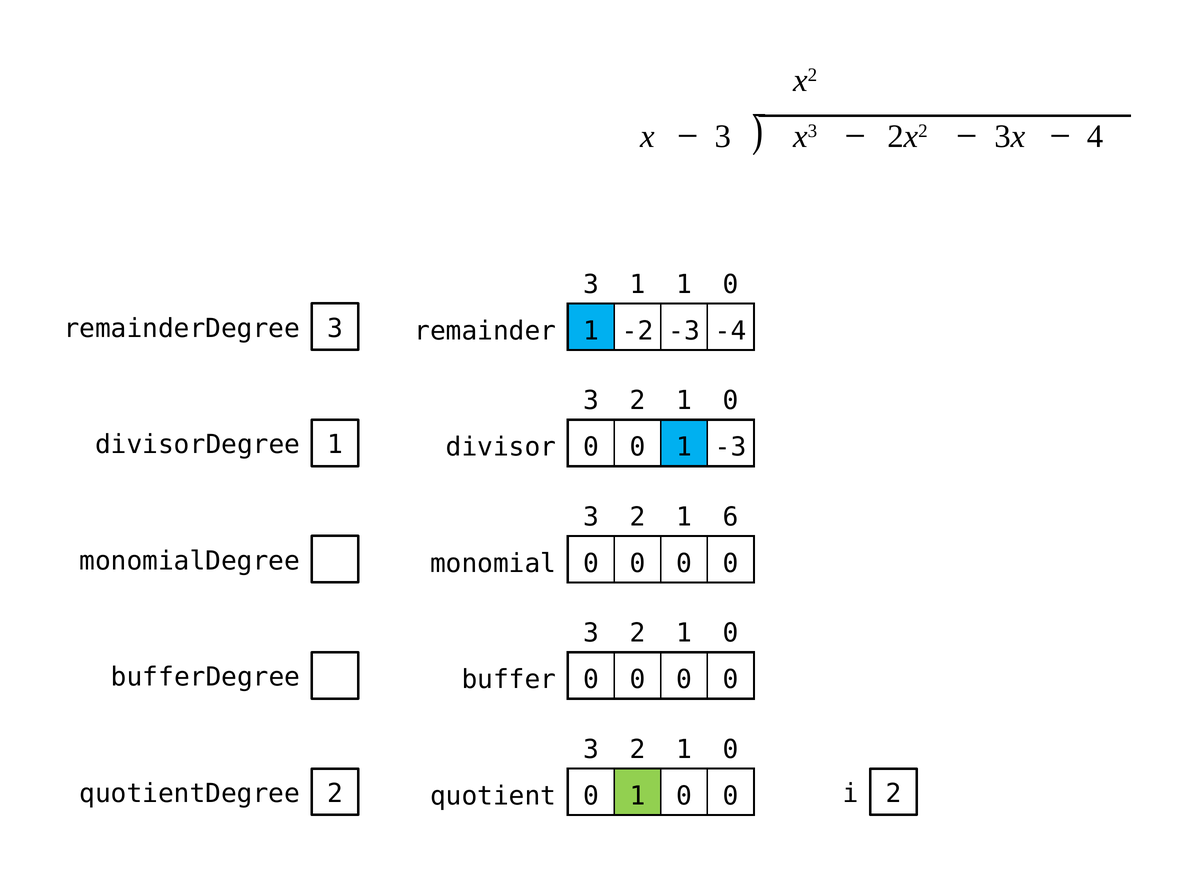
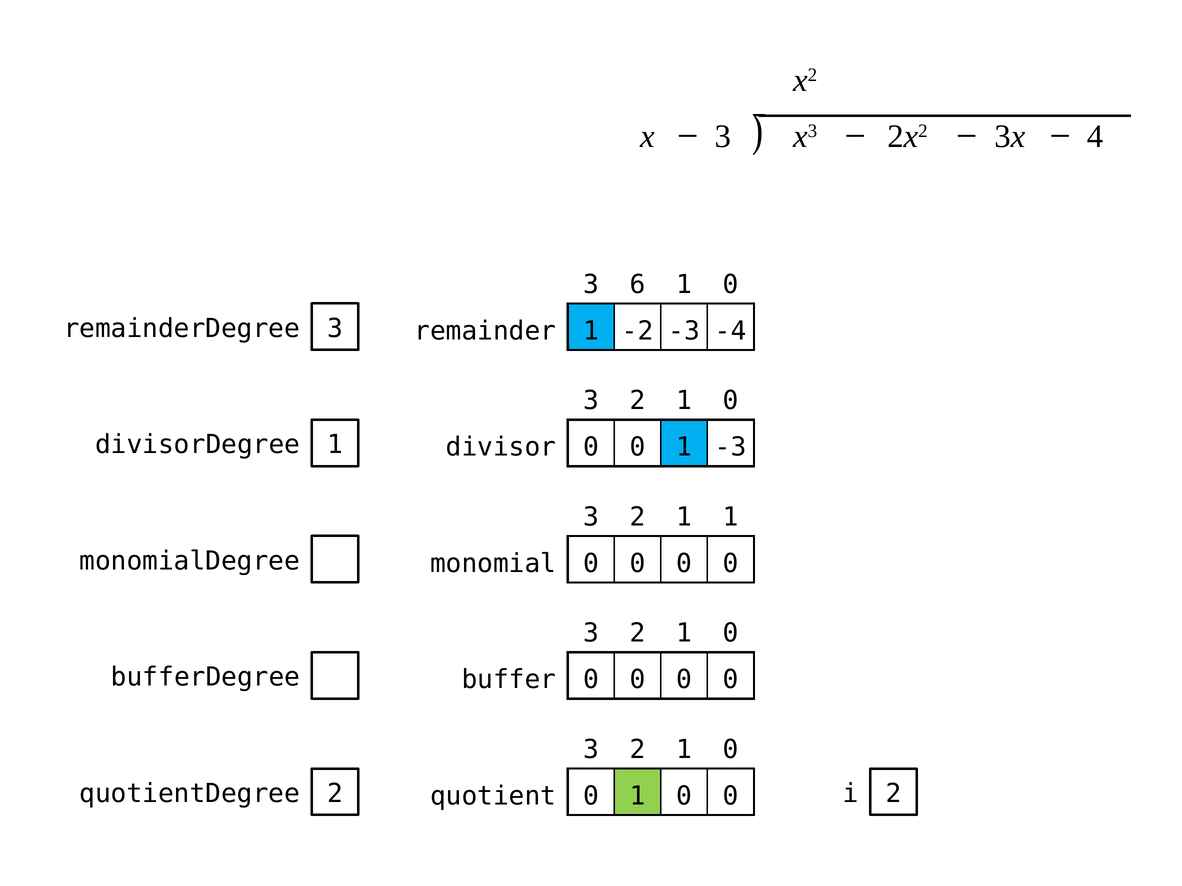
3 1: 1 -> 6 (638, 285)
1 6: 6 -> 1 (731, 517)
